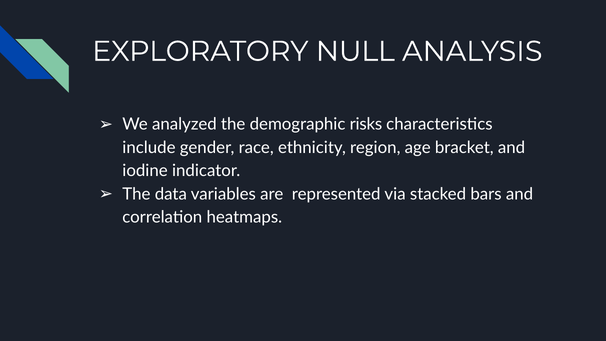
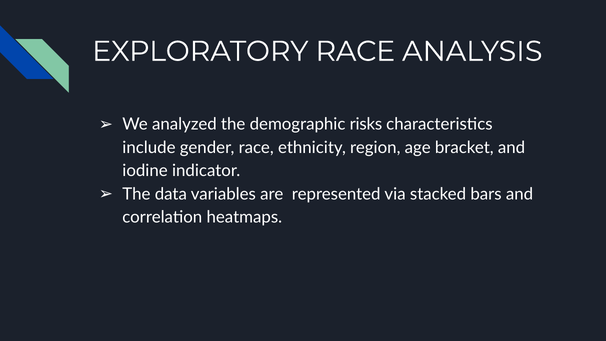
EXPLORATORY NULL: NULL -> RACE (355, 51)
